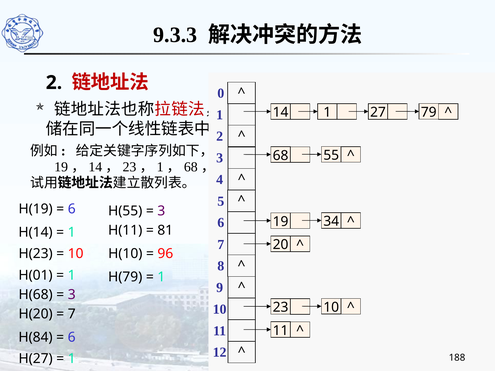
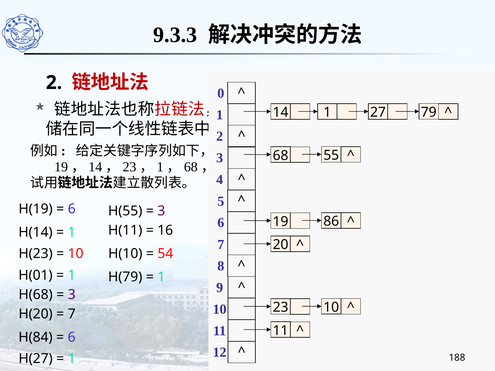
34: 34 -> 86 (331, 222)
81: 81 -> 16 (165, 230)
96: 96 -> 54 (165, 254)
